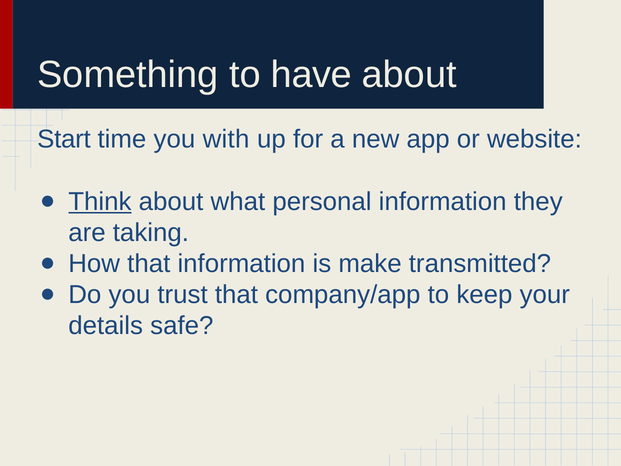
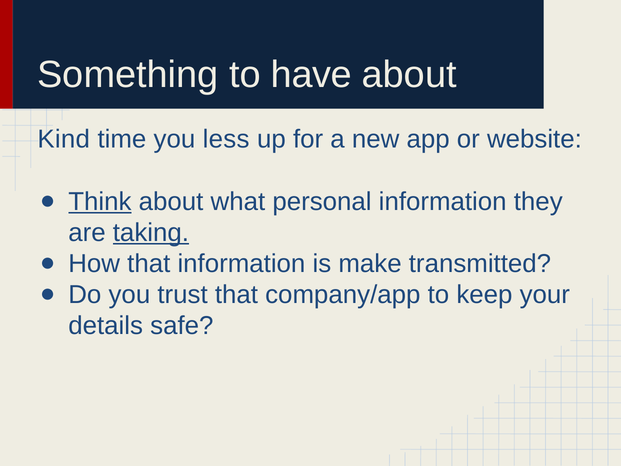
Start: Start -> Kind (64, 139)
with: with -> less (226, 139)
taking underline: none -> present (151, 232)
